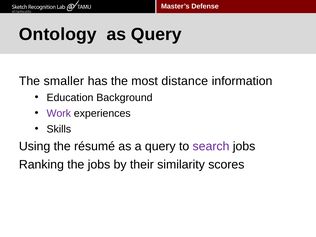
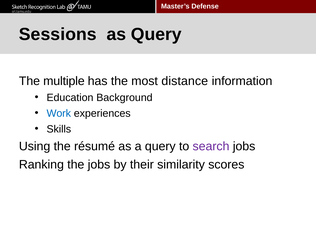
Ontology: Ontology -> Sessions (58, 34)
smaller: smaller -> multiple (64, 81)
Work colour: purple -> blue (59, 113)
